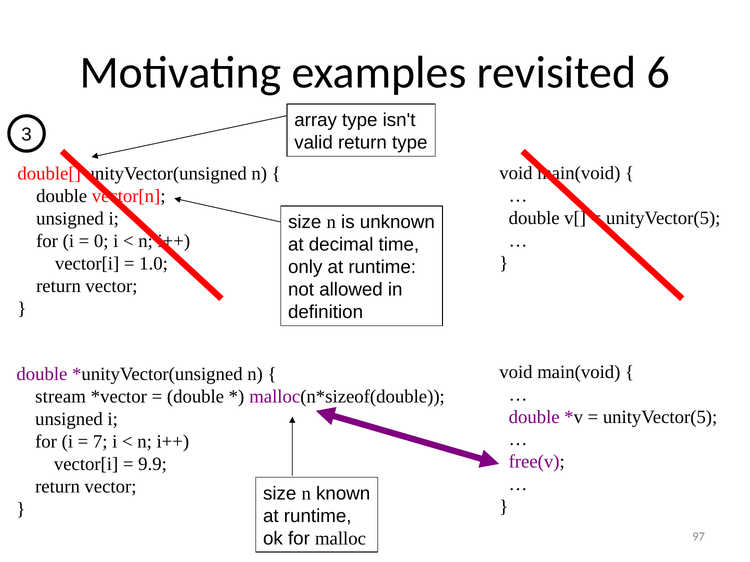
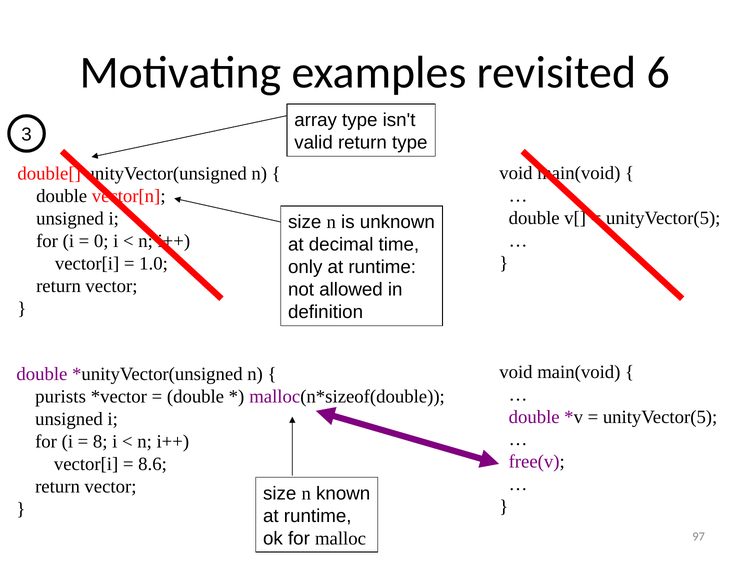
stream: stream -> purists (61, 397)
7: 7 -> 8 (100, 442)
9.9: 9.9 -> 8.6 (153, 464)
